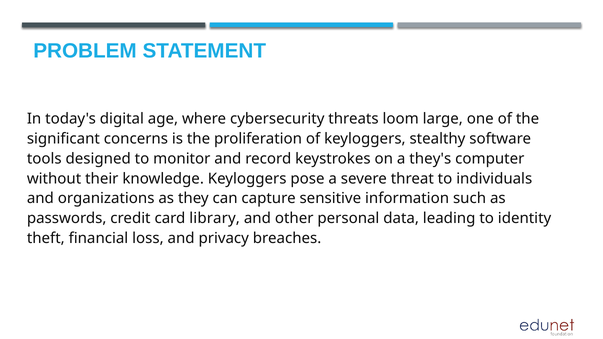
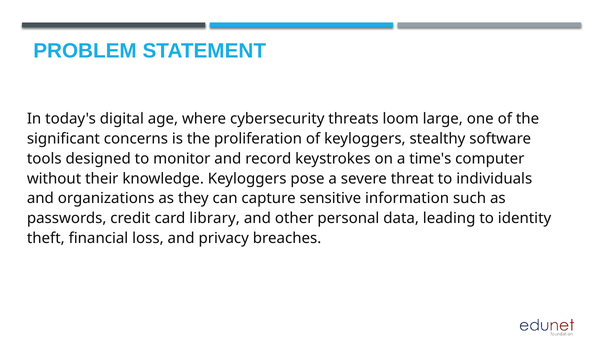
they's: they's -> time's (430, 159)
